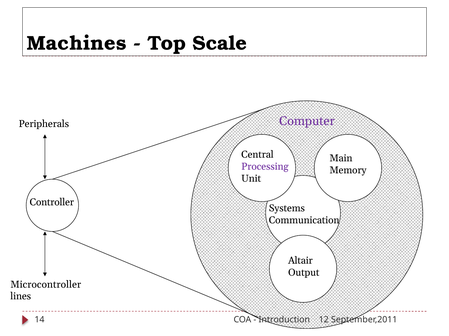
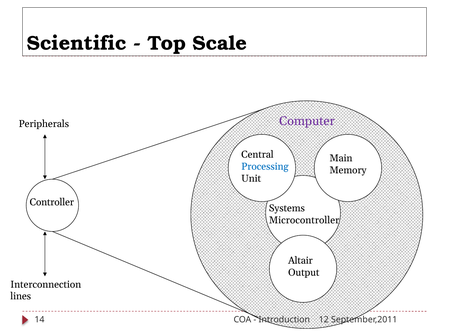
Machines: Machines -> Scientific (77, 43)
Processing colour: purple -> blue (265, 167)
Communication: Communication -> Microcontroller (304, 221)
Microcontroller: Microcontroller -> Interconnection (46, 285)
